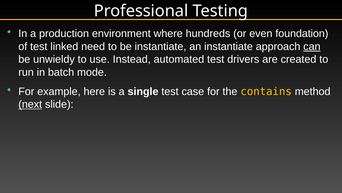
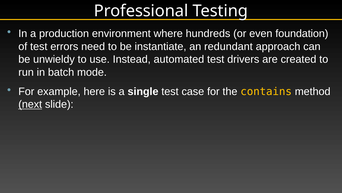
linked: linked -> errors (64, 46)
an instantiate: instantiate -> redundant (228, 46)
can underline: present -> none (312, 46)
